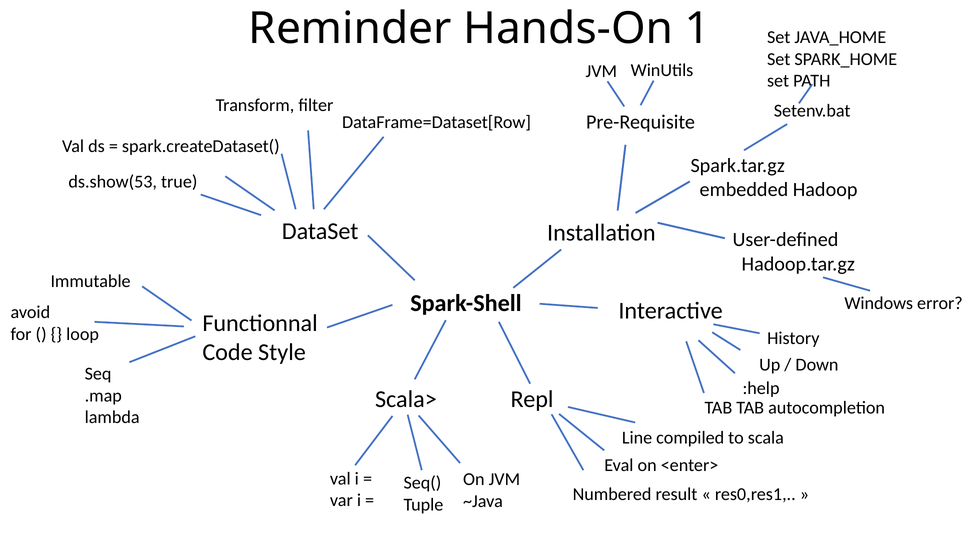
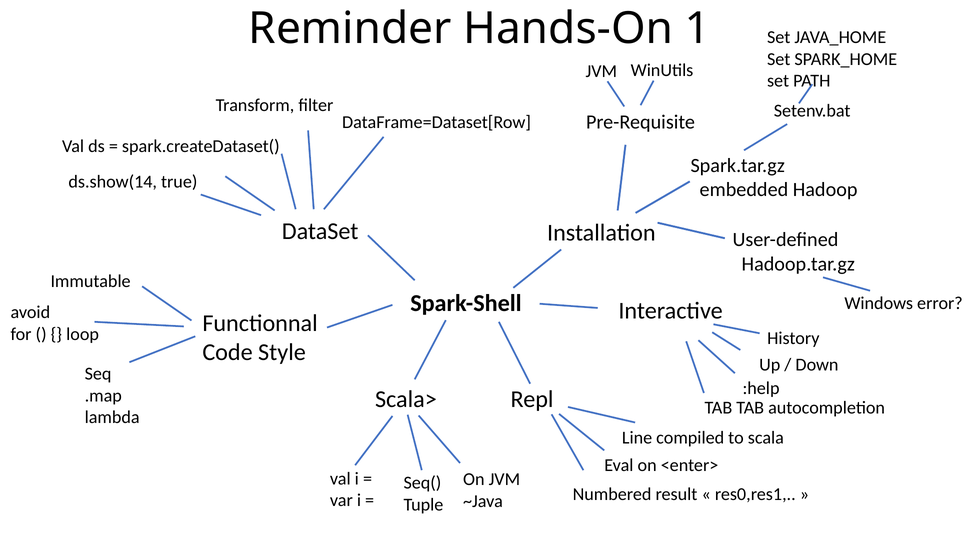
ds.show(53: ds.show(53 -> ds.show(14 (113, 182)
